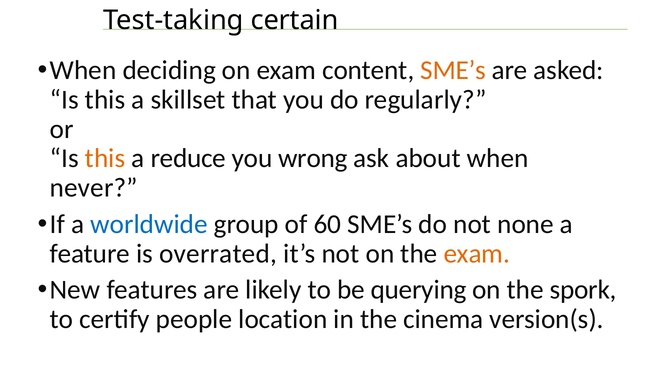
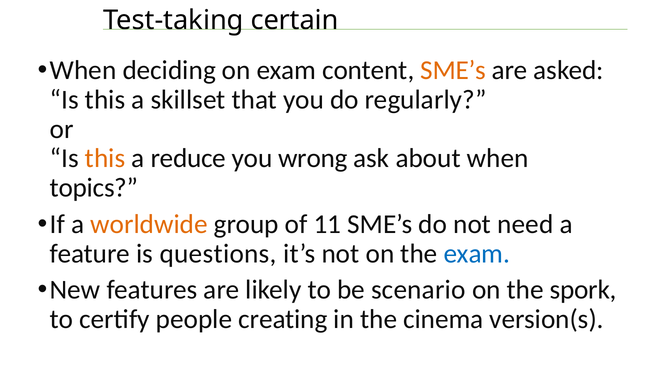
never: never -> topics (94, 188)
worldwide colour: blue -> orange (149, 224)
60: 60 -> 11 (327, 224)
none: none -> need (525, 224)
overrated: overrated -> questions (218, 254)
exam colour: orange -> blue (477, 254)
querying: querying -> scenario (418, 290)
location: location -> creating (283, 320)
